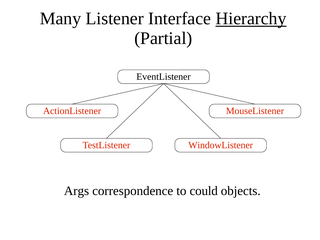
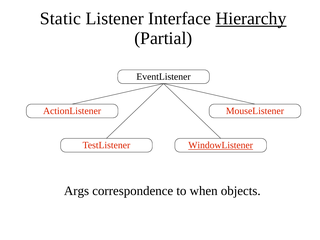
Many: Many -> Static (60, 19)
WindowListener underline: none -> present (221, 145)
could: could -> when (204, 191)
